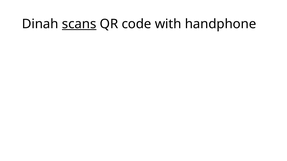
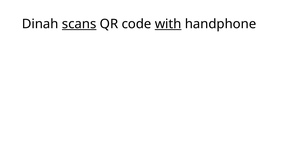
with underline: none -> present (168, 24)
